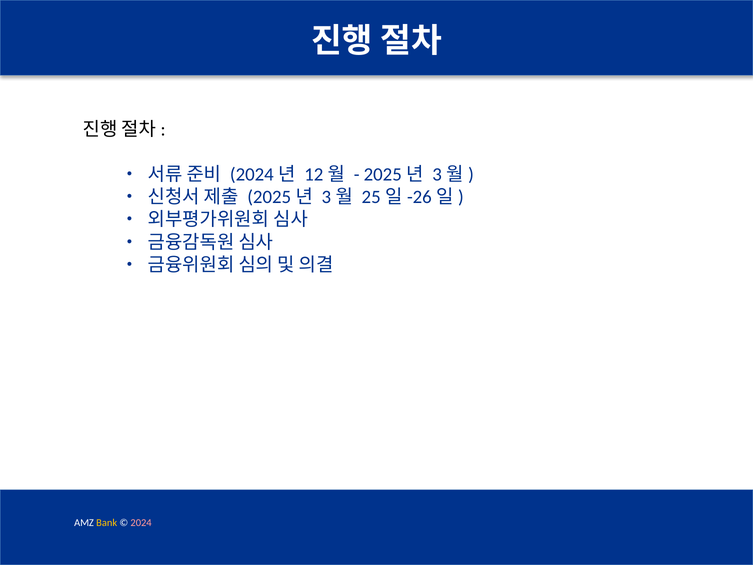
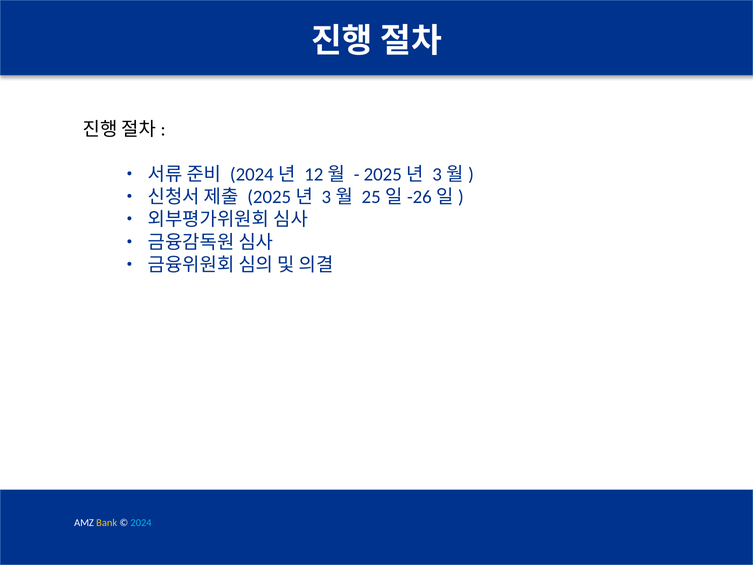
2024 colour: pink -> light blue (141, 523)
